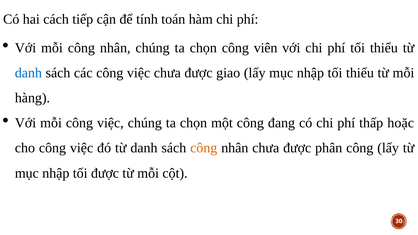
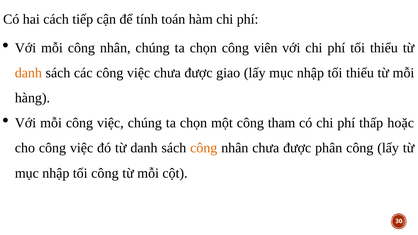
danh colour: blue -> orange (28, 73)
đang: đang -> tham (282, 123)
tối được: được -> công (105, 173)
